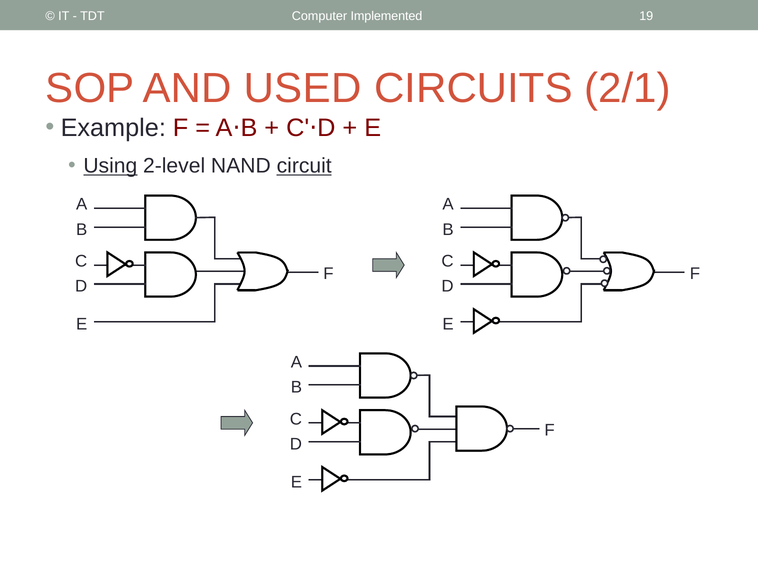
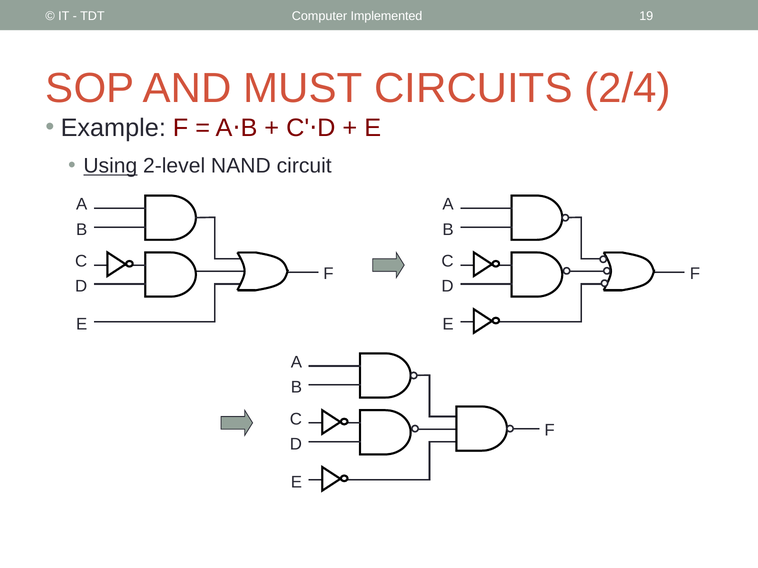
USED: USED -> MUST (303, 88)
2/1: 2/1 -> 2/4 (628, 88)
circuit underline: present -> none (304, 166)
